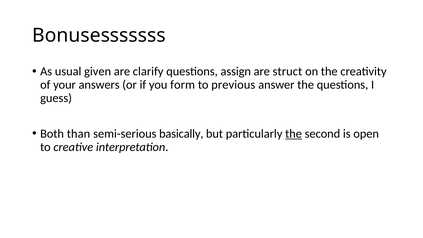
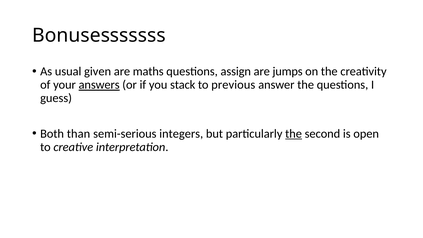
clarify: clarify -> maths (148, 72)
struct: struct -> jumps (288, 72)
answers underline: none -> present (99, 85)
form: form -> stack (183, 85)
basically: basically -> integers (181, 134)
